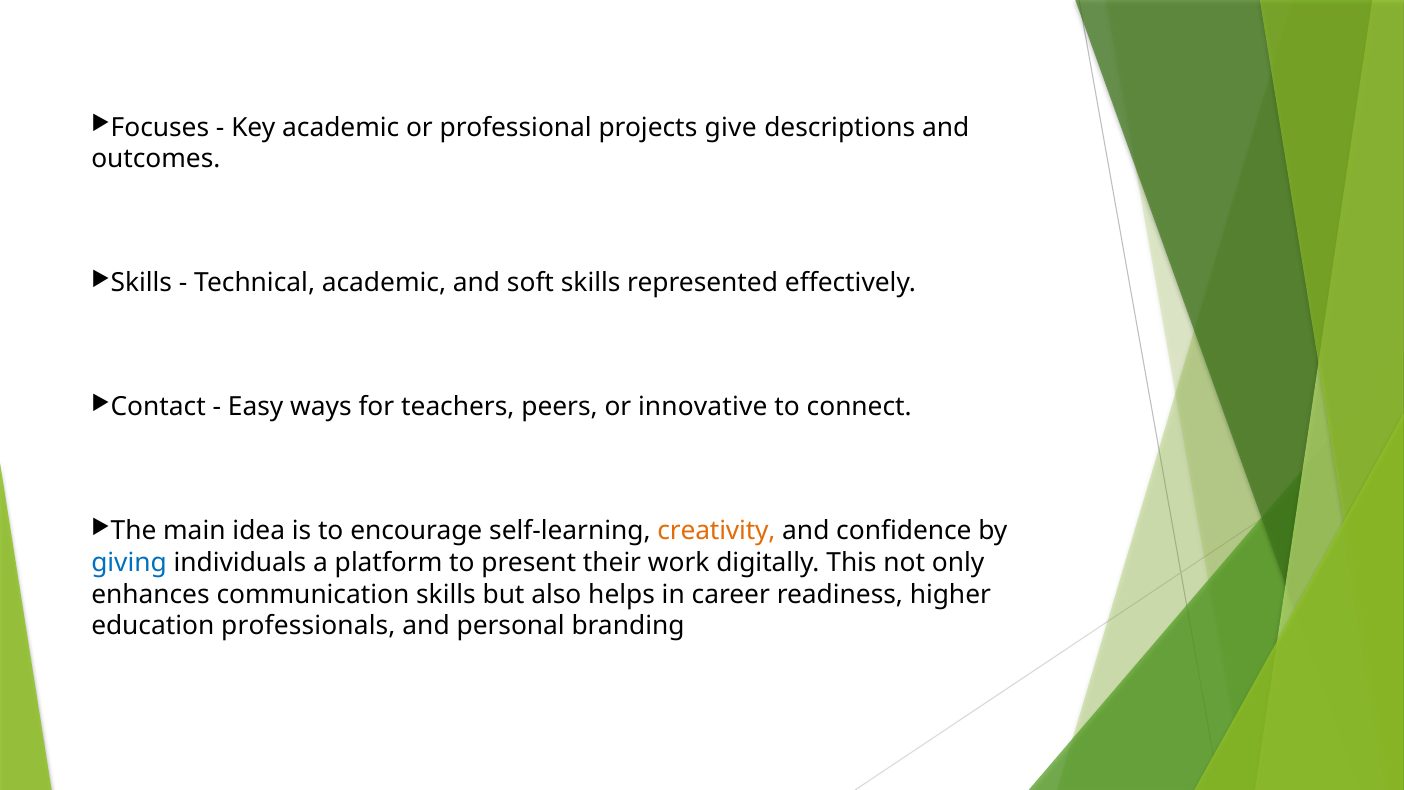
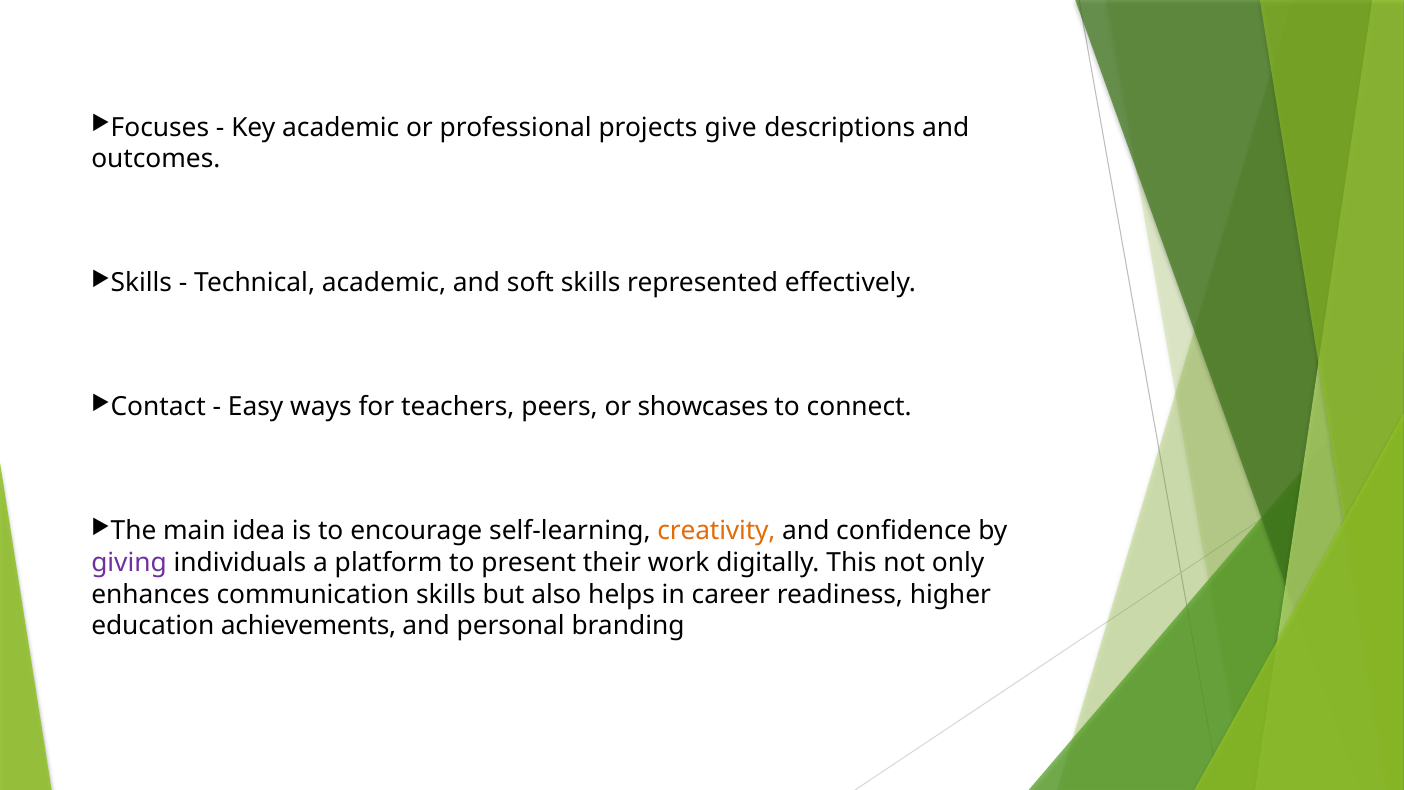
innovative: innovative -> showcases (703, 407)
giving colour: blue -> purple (129, 563)
professionals: professionals -> achievements (309, 626)
